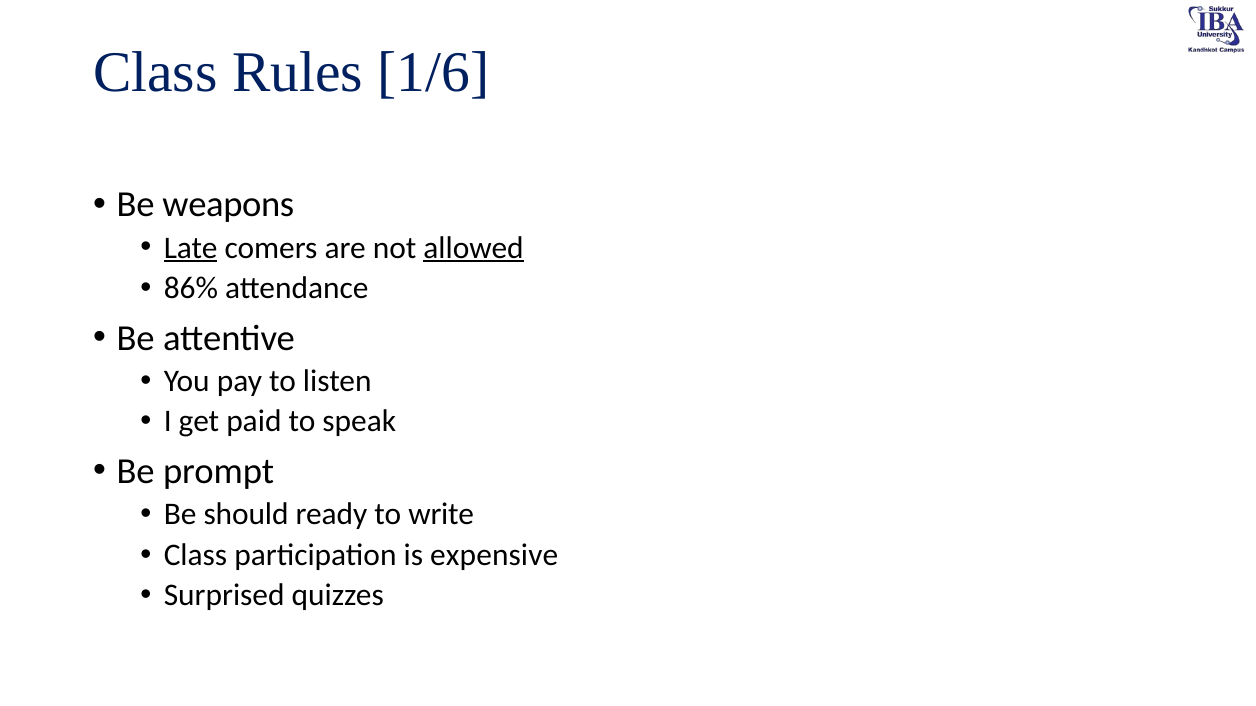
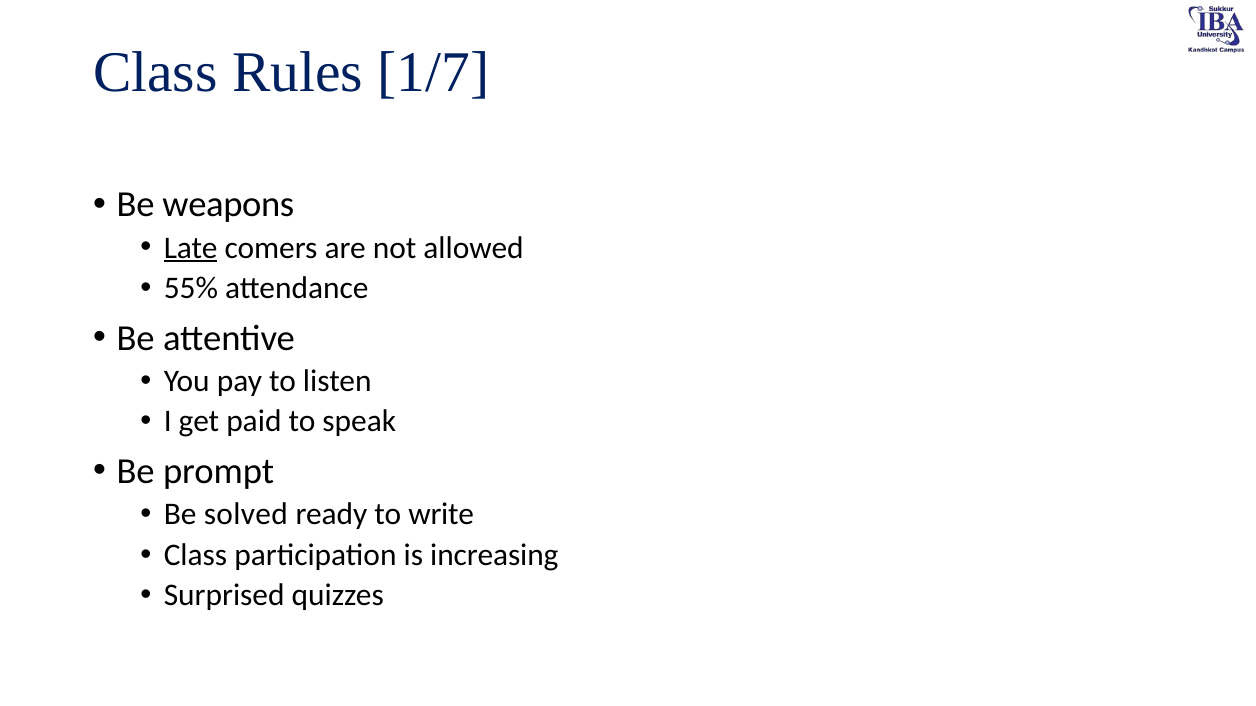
1/6: 1/6 -> 1/7 (433, 73)
allowed underline: present -> none (474, 248)
86%: 86% -> 55% (191, 288)
should: should -> solved (246, 515)
expensive: expensive -> increasing (494, 555)
